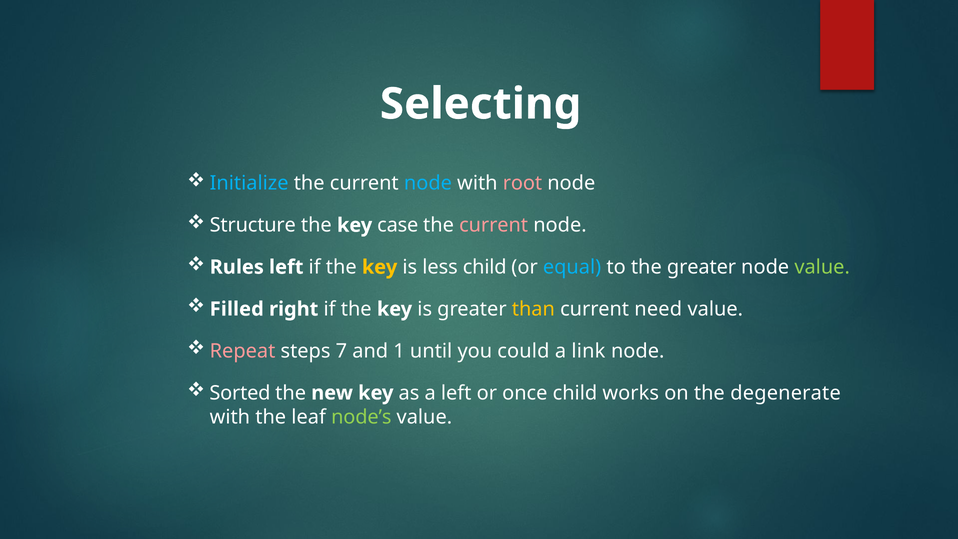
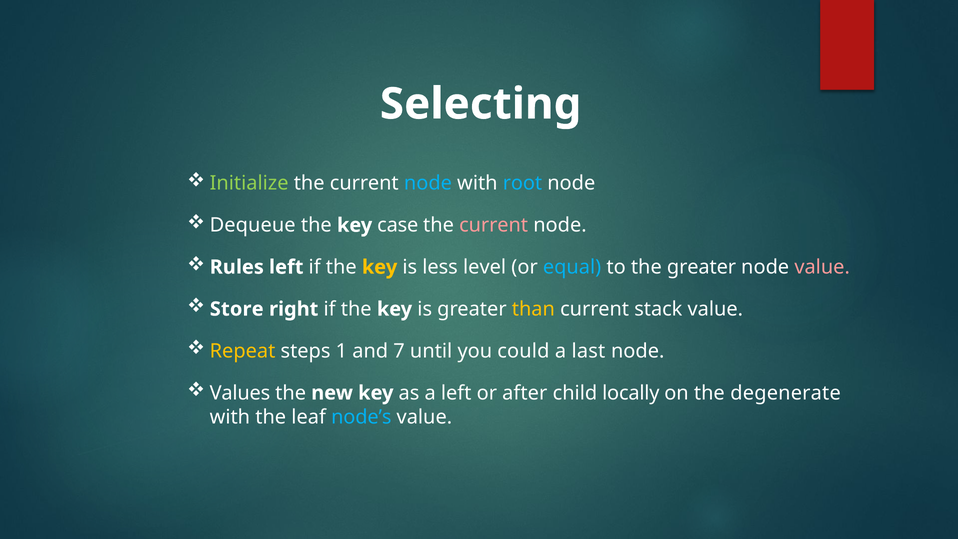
Initialize colour: light blue -> light green (249, 183)
root colour: pink -> light blue (522, 183)
Structure: Structure -> Dequeue (253, 225)
less child: child -> level (485, 267)
value colour: light green -> pink (822, 267)
Filled: Filled -> Store (237, 309)
need: need -> stack (658, 309)
Repeat colour: pink -> yellow (243, 351)
7: 7 -> 1 (341, 351)
1: 1 -> 7 (399, 351)
link: link -> last (588, 351)
Sorted: Sorted -> Values (240, 393)
once: once -> after (525, 393)
works: works -> locally (631, 393)
node’s colour: light green -> light blue (361, 417)
